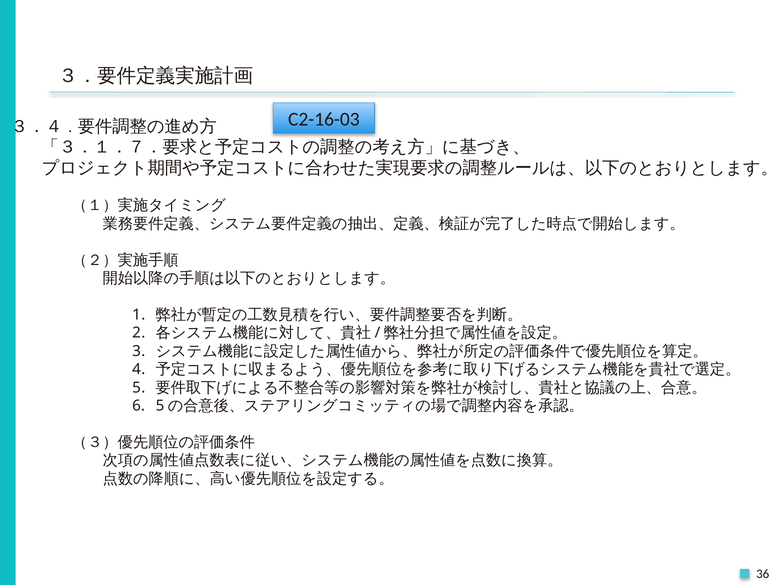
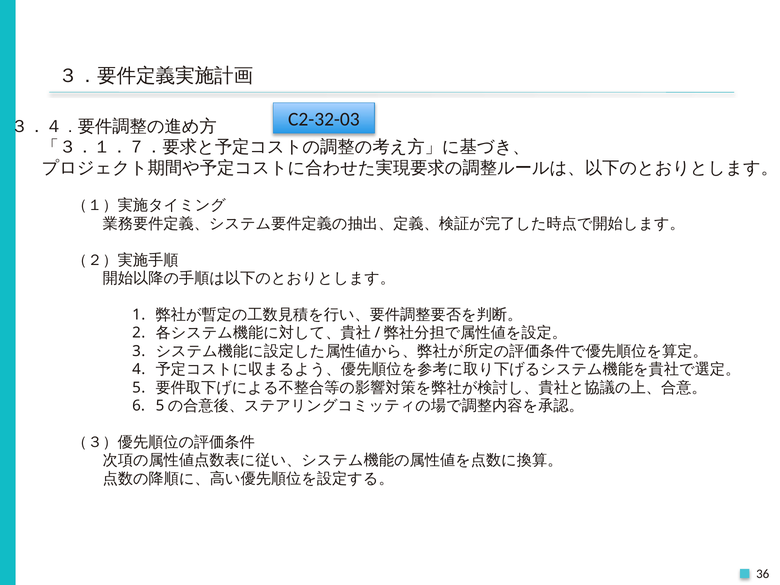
C2-16-03: C2-16-03 -> C2-32-03 (324, 119)
